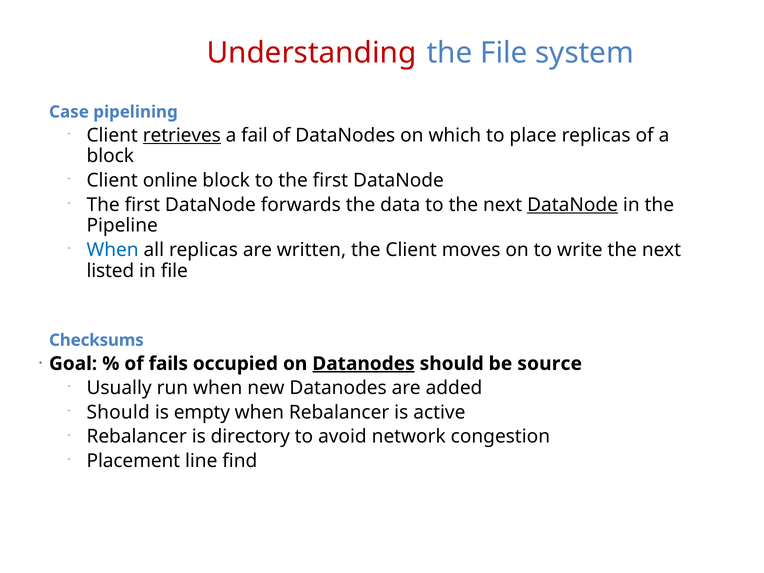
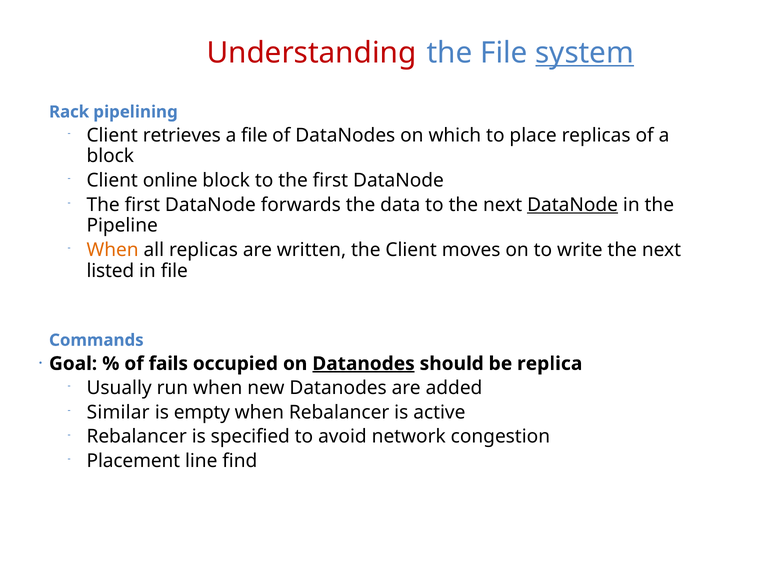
system underline: none -> present (585, 53)
Case: Case -> Rack (69, 112)
retrieves underline: present -> none (182, 135)
a fail: fail -> file (254, 135)
When colour: blue -> orange (113, 250)
Checksums: Checksums -> Commands (96, 340)
source: source -> replica (550, 364)
Should: Should -> Similar (118, 412)
directory: directory -> specified (250, 437)
